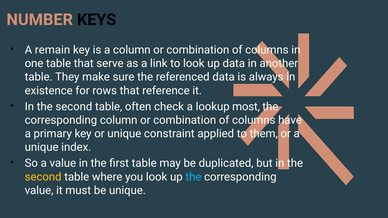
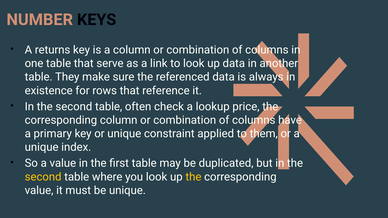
remain: remain -> returns (53, 50)
most: most -> price (246, 107)
the colour: light blue -> yellow (193, 177)
